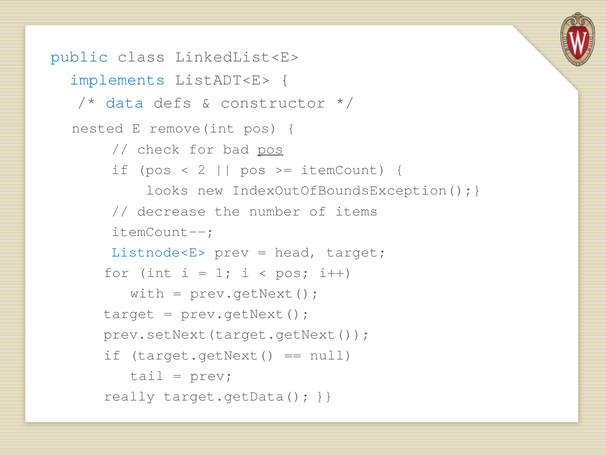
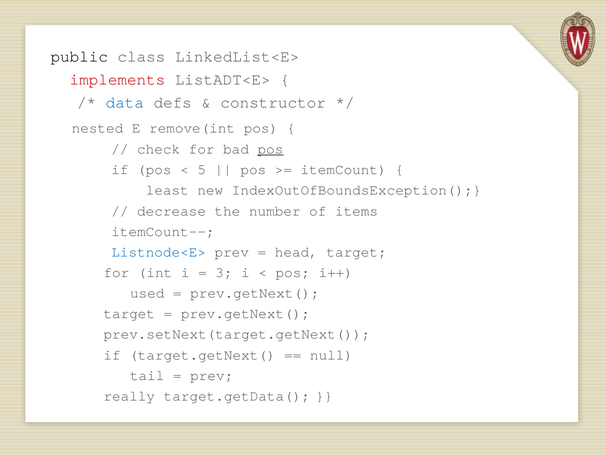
public colour: blue -> black (79, 57)
implements colour: blue -> red (117, 79)
2: 2 -> 5 (202, 170)
looks: looks -> least (167, 190)
1: 1 -> 3 (224, 272)
with: with -> used (147, 293)
